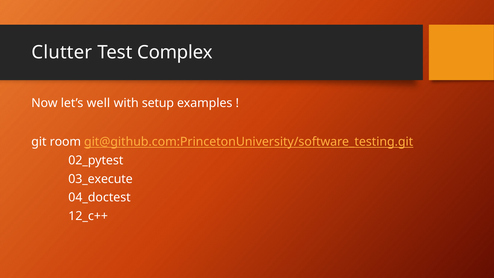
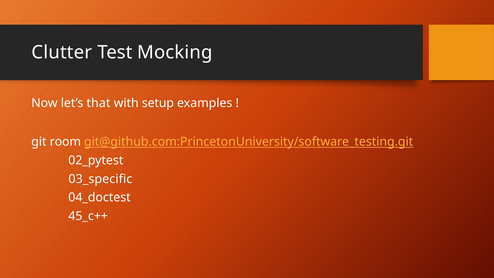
Complex: Complex -> Mocking (175, 52)
well: well -> that (98, 103)
03_execute: 03_execute -> 03_specific (100, 179)
12_c++: 12_c++ -> 45_c++ (88, 216)
